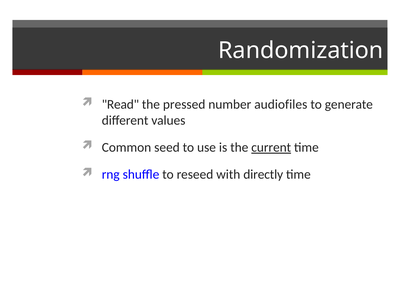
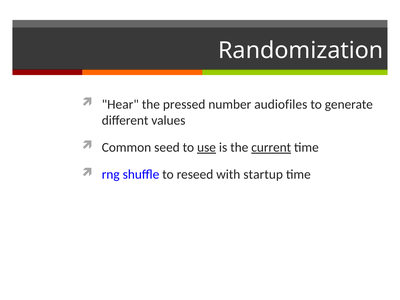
Read: Read -> Hear (120, 104)
use underline: none -> present (207, 147)
directly: directly -> startup (263, 175)
